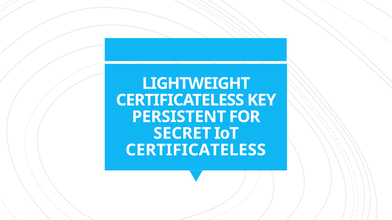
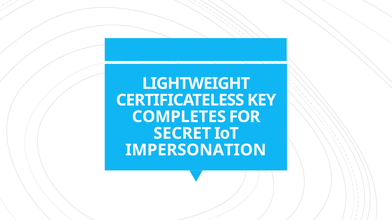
PERSISTENT: PERSISTENT -> COMPLETES (179, 117)
CERTIFICATELESS: CERTIFICATELESS -> IMPERSONATION (196, 150)
